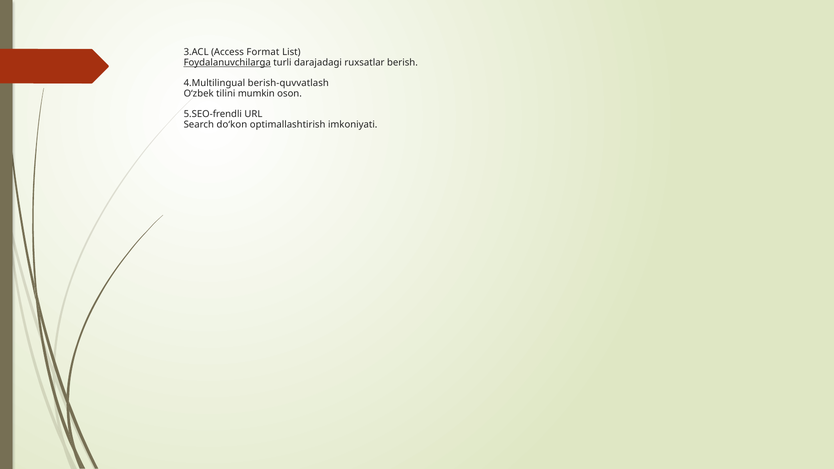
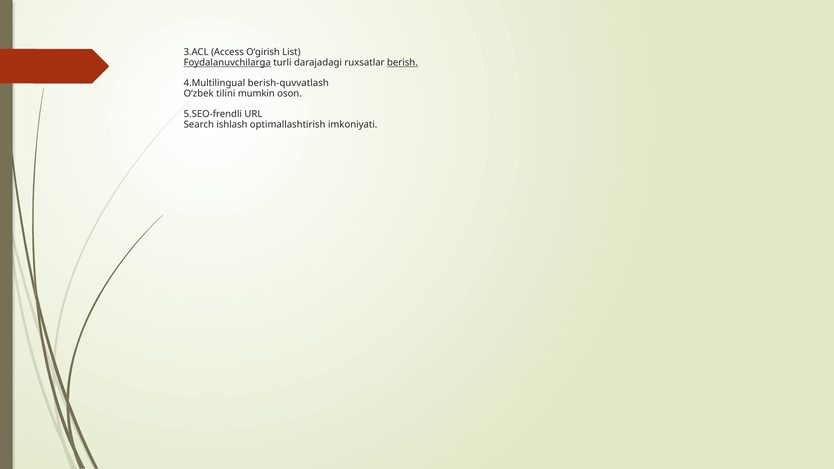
Format: Format -> Oʻgirish (263, 52)
berish underline: none -> present (402, 63)
doʻkon: doʻkon -> ishlash (232, 124)
